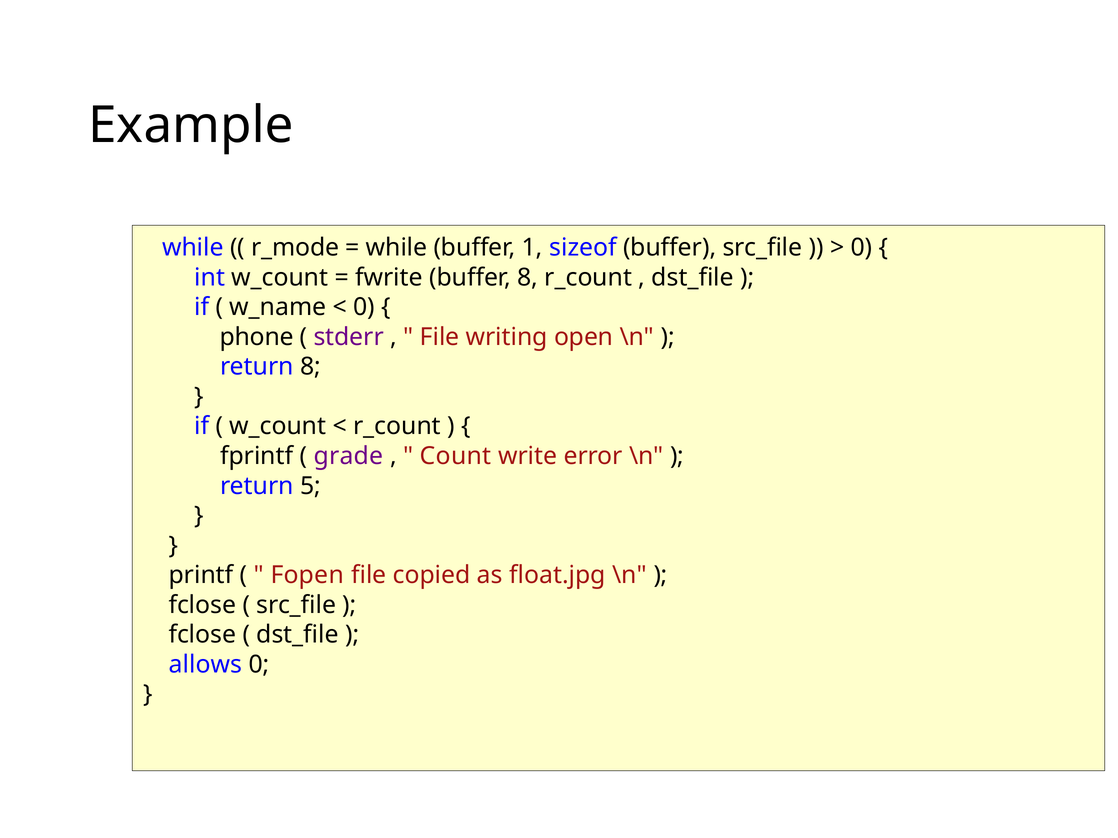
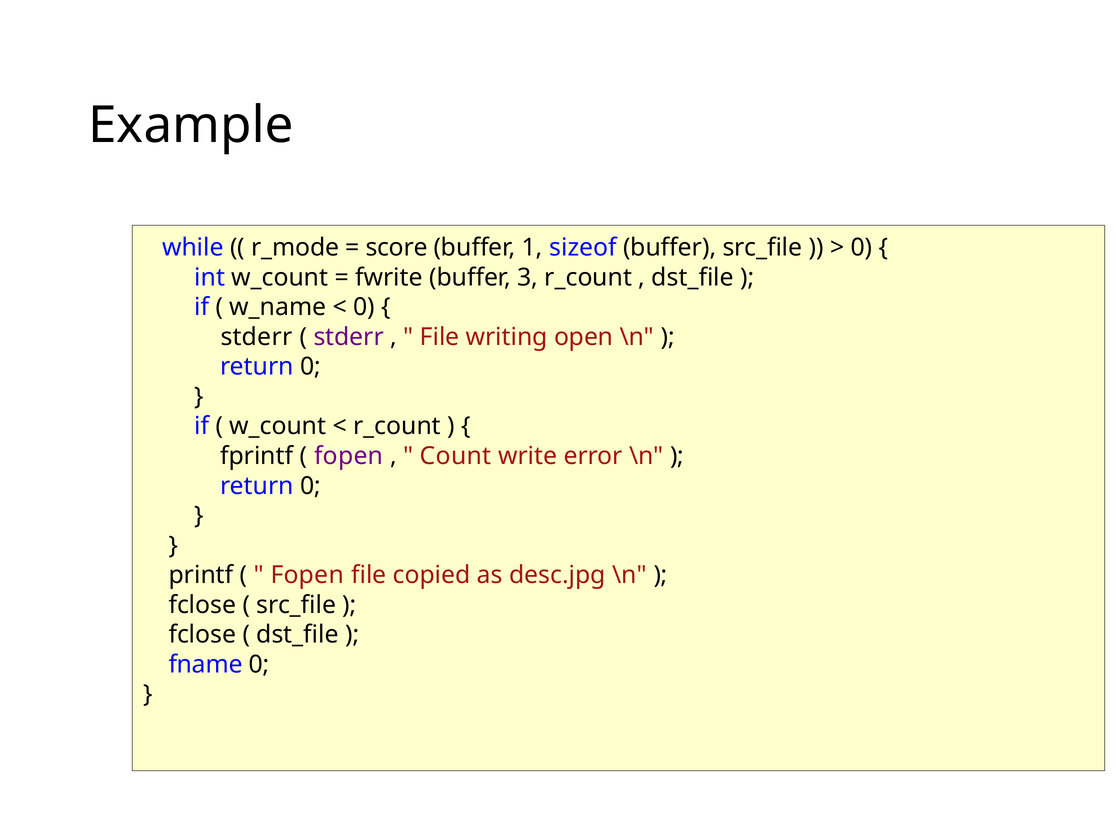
while: while -> score (397, 248)
buffer 8: 8 -> 3 (528, 278)
phone: phone -> stderr (257, 337)
8: 8 -> 0 (311, 367)
grade: grade -> fopen (349, 456)
5: 5 -> 0 (311, 486)
float.jpg: float.jpg -> desc.jpg (557, 576)
allows: allows -> fname (206, 665)
